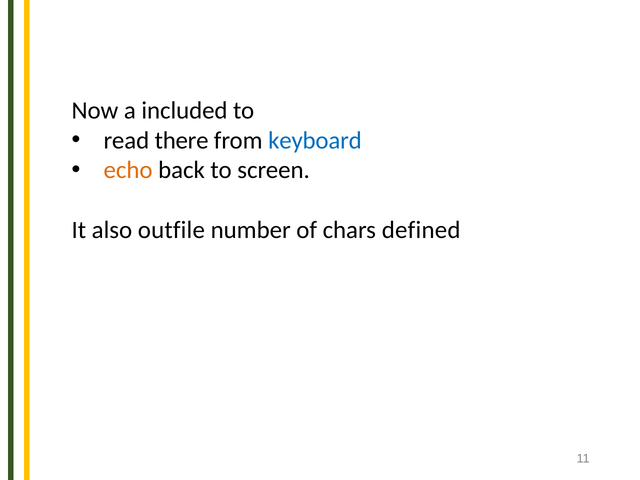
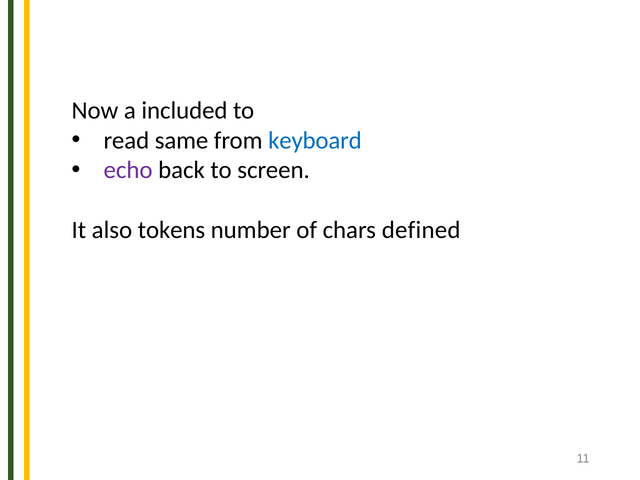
there: there -> same (182, 140)
echo colour: orange -> purple (128, 170)
outfile: outfile -> tokens (171, 230)
